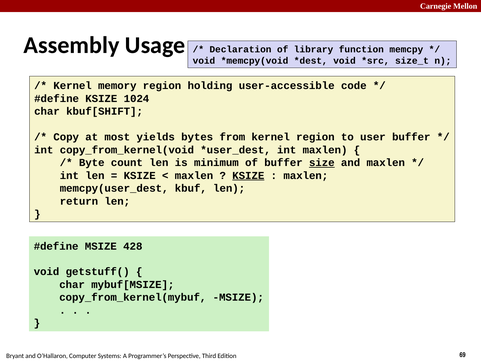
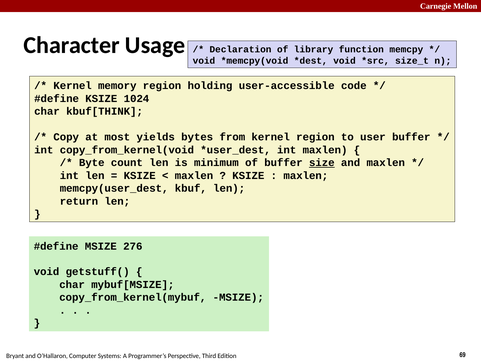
Assembly: Assembly -> Character (72, 45)
kbuf[SHIFT: kbuf[SHIFT -> kbuf[THINK (105, 111)
KSIZE underline: present -> none (248, 175)
428: 428 -> 276 (133, 246)
